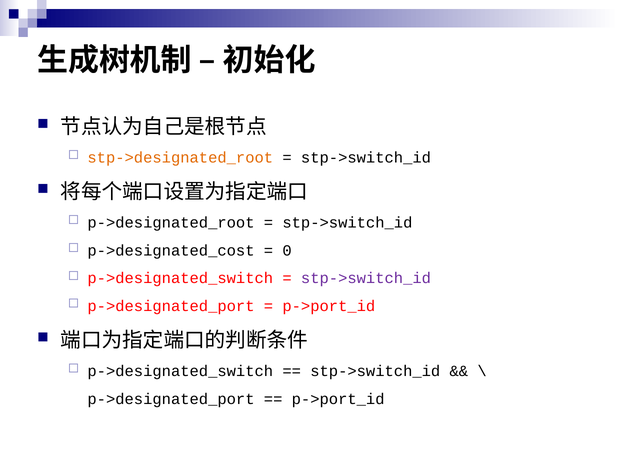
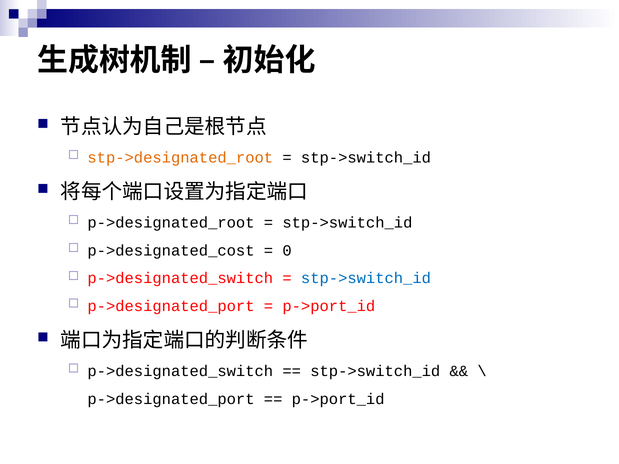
stp->switch_id colour: purple -> blue (366, 278)
